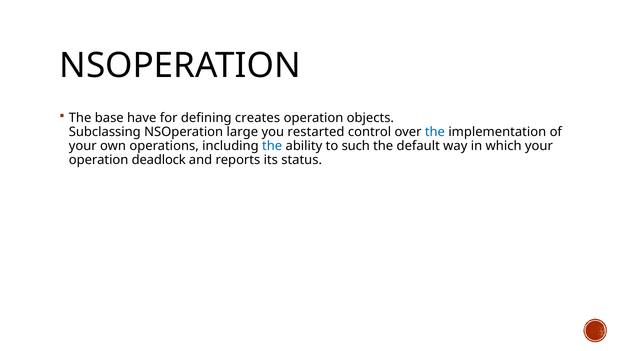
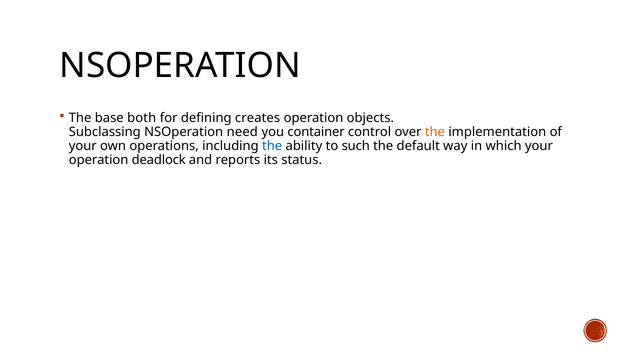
have: have -> both (142, 118)
large: large -> need (242, 132)
restarted: restarted -> container (316, 132)
the colour: blue -> orange (435, 132)
